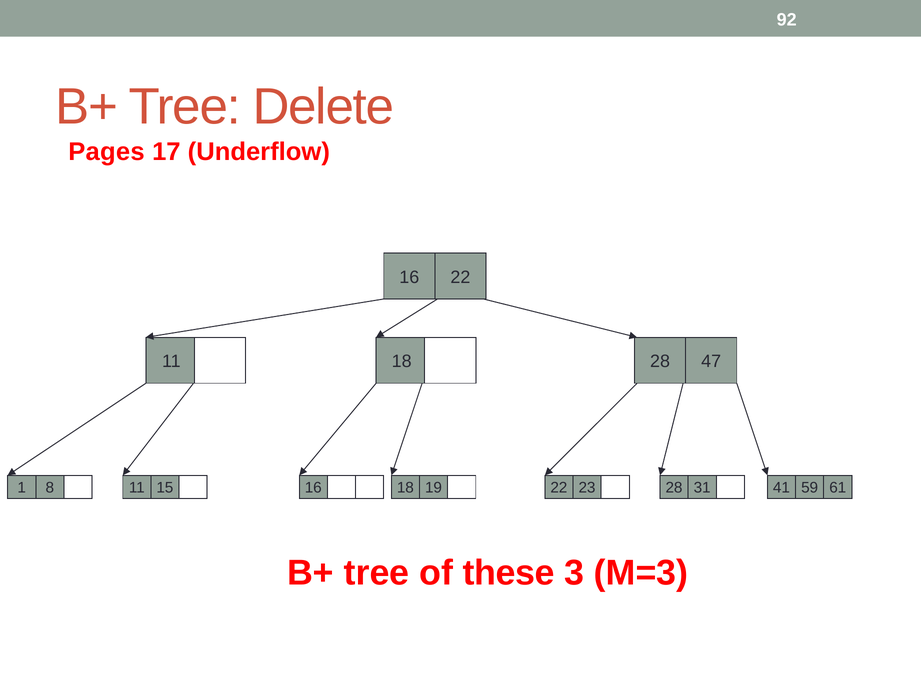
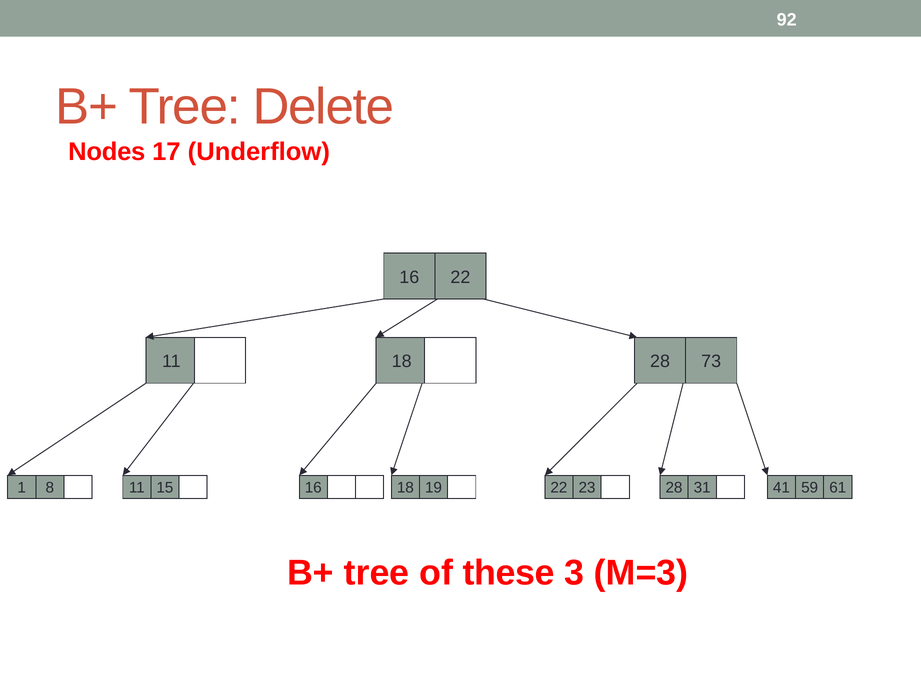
Pages: Pages -> Nodes (107, 152)
47: 47 -> 73 (711, 362)
